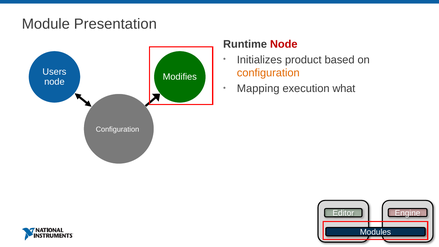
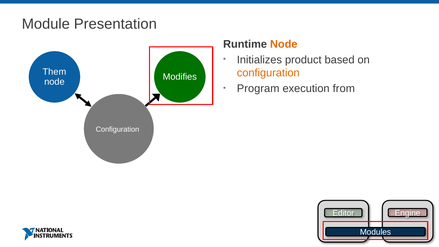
Node colour: red -> orange (284, 44)
Users: Users -> Them (54, 72)
Mapping: Mapping -> Program (258, 89)
what: what -> from (344, 89)
